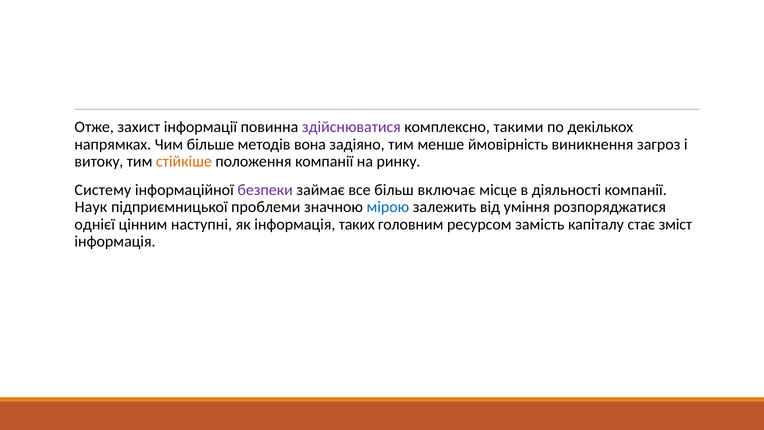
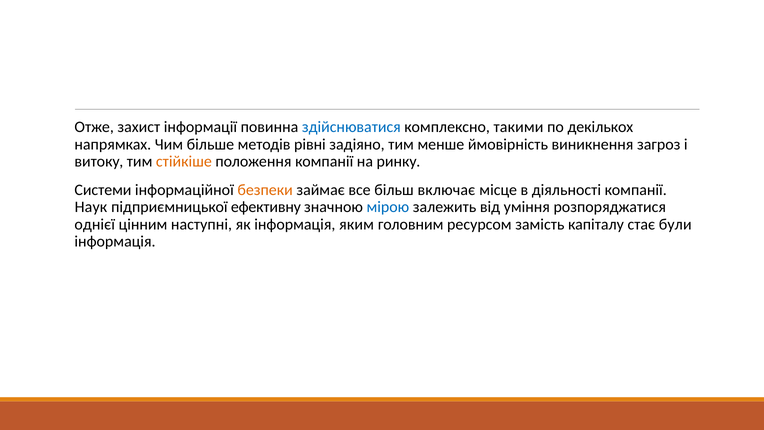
здійснюватися colour: purple -> blue (351, 127)
вона: вона -> рівні (310, 144)
Систему: Систему -> Системи (103, 190)
безпеки colour: purple -> orange (265, 190)
проблеми: проблеми -> ефективну (266, 207)
таких: таких -> яким (357, 224)
зміст: зміст -> були (675, 224)
